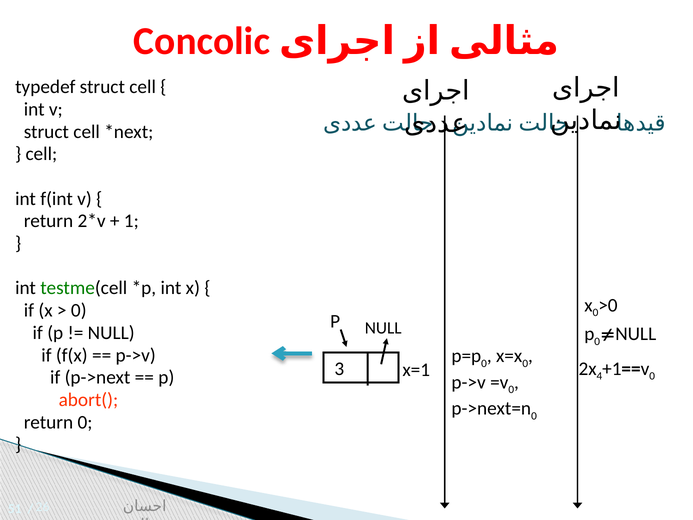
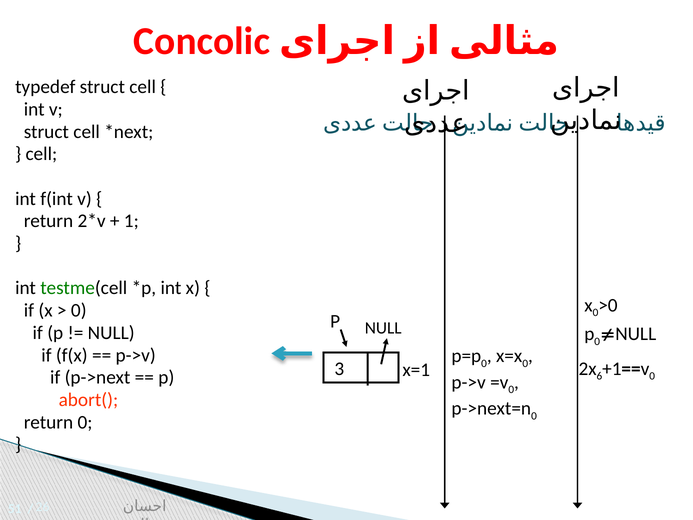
4: 4 -> 6 (599, 376)
